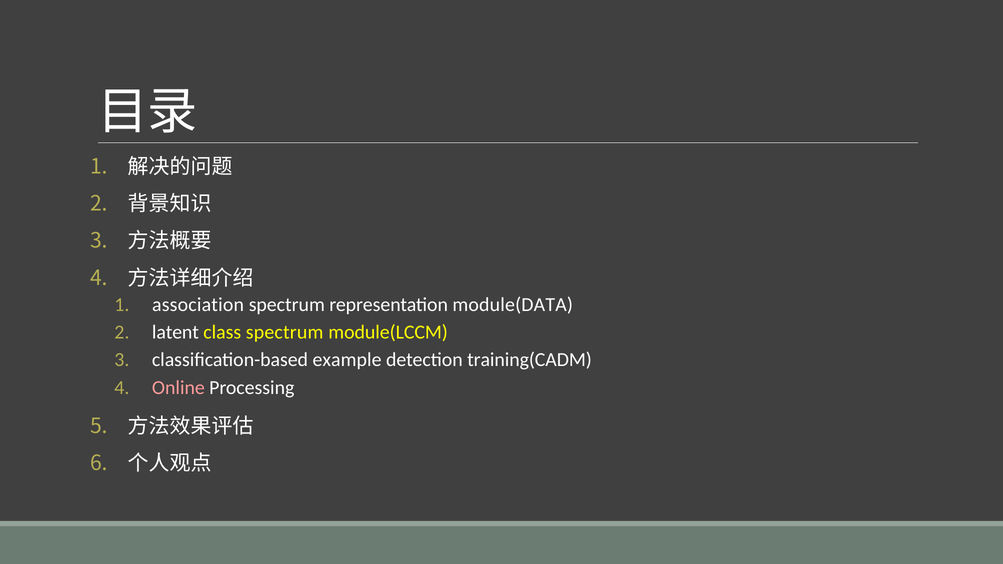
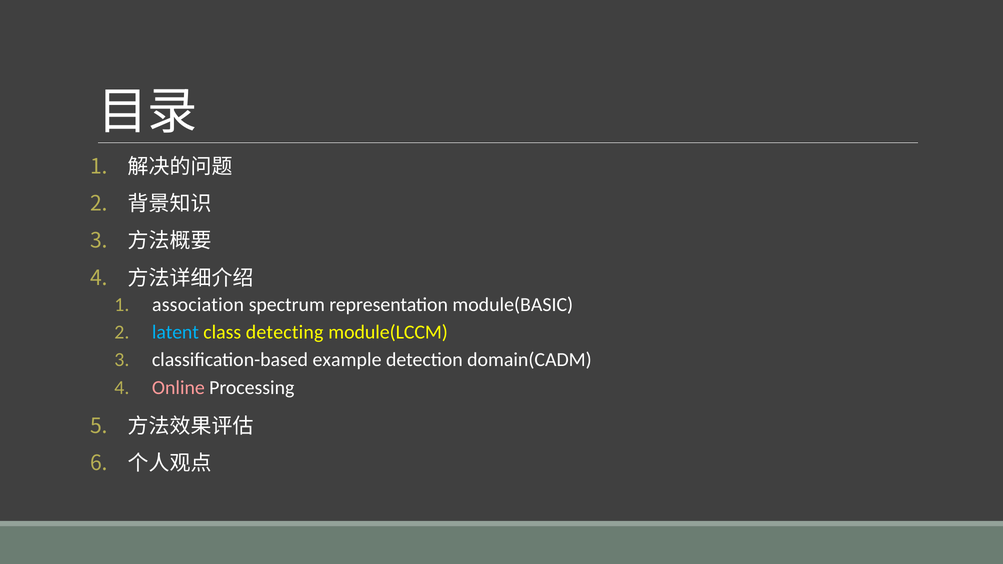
module(DATA: module(DATA -> module(BASIC (513, 305)
latent colour: white -> light blue (175, 332)
class spectrum: spectrum -> detecting (285, 332)
training(CADM: training(CADM -> domain(CADM (529, 360)
